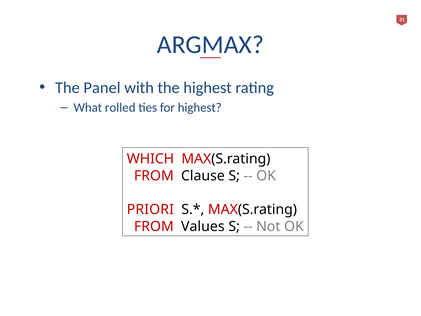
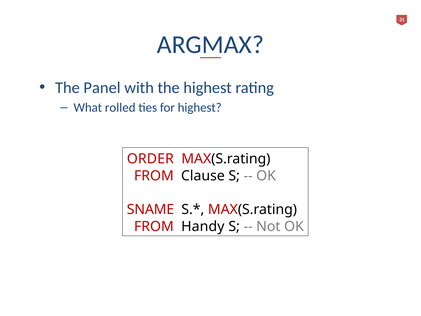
WHICH: WHICH -> ORDER (150, 159)
PRIORI: PRIORI -> SNAME (150, 209)
Values: Values -> Handy (203, 226)
